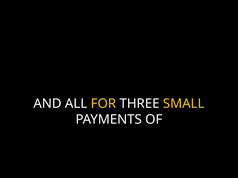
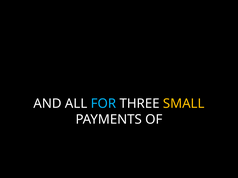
FOR colour: yellow -> light blue (103, 104)
